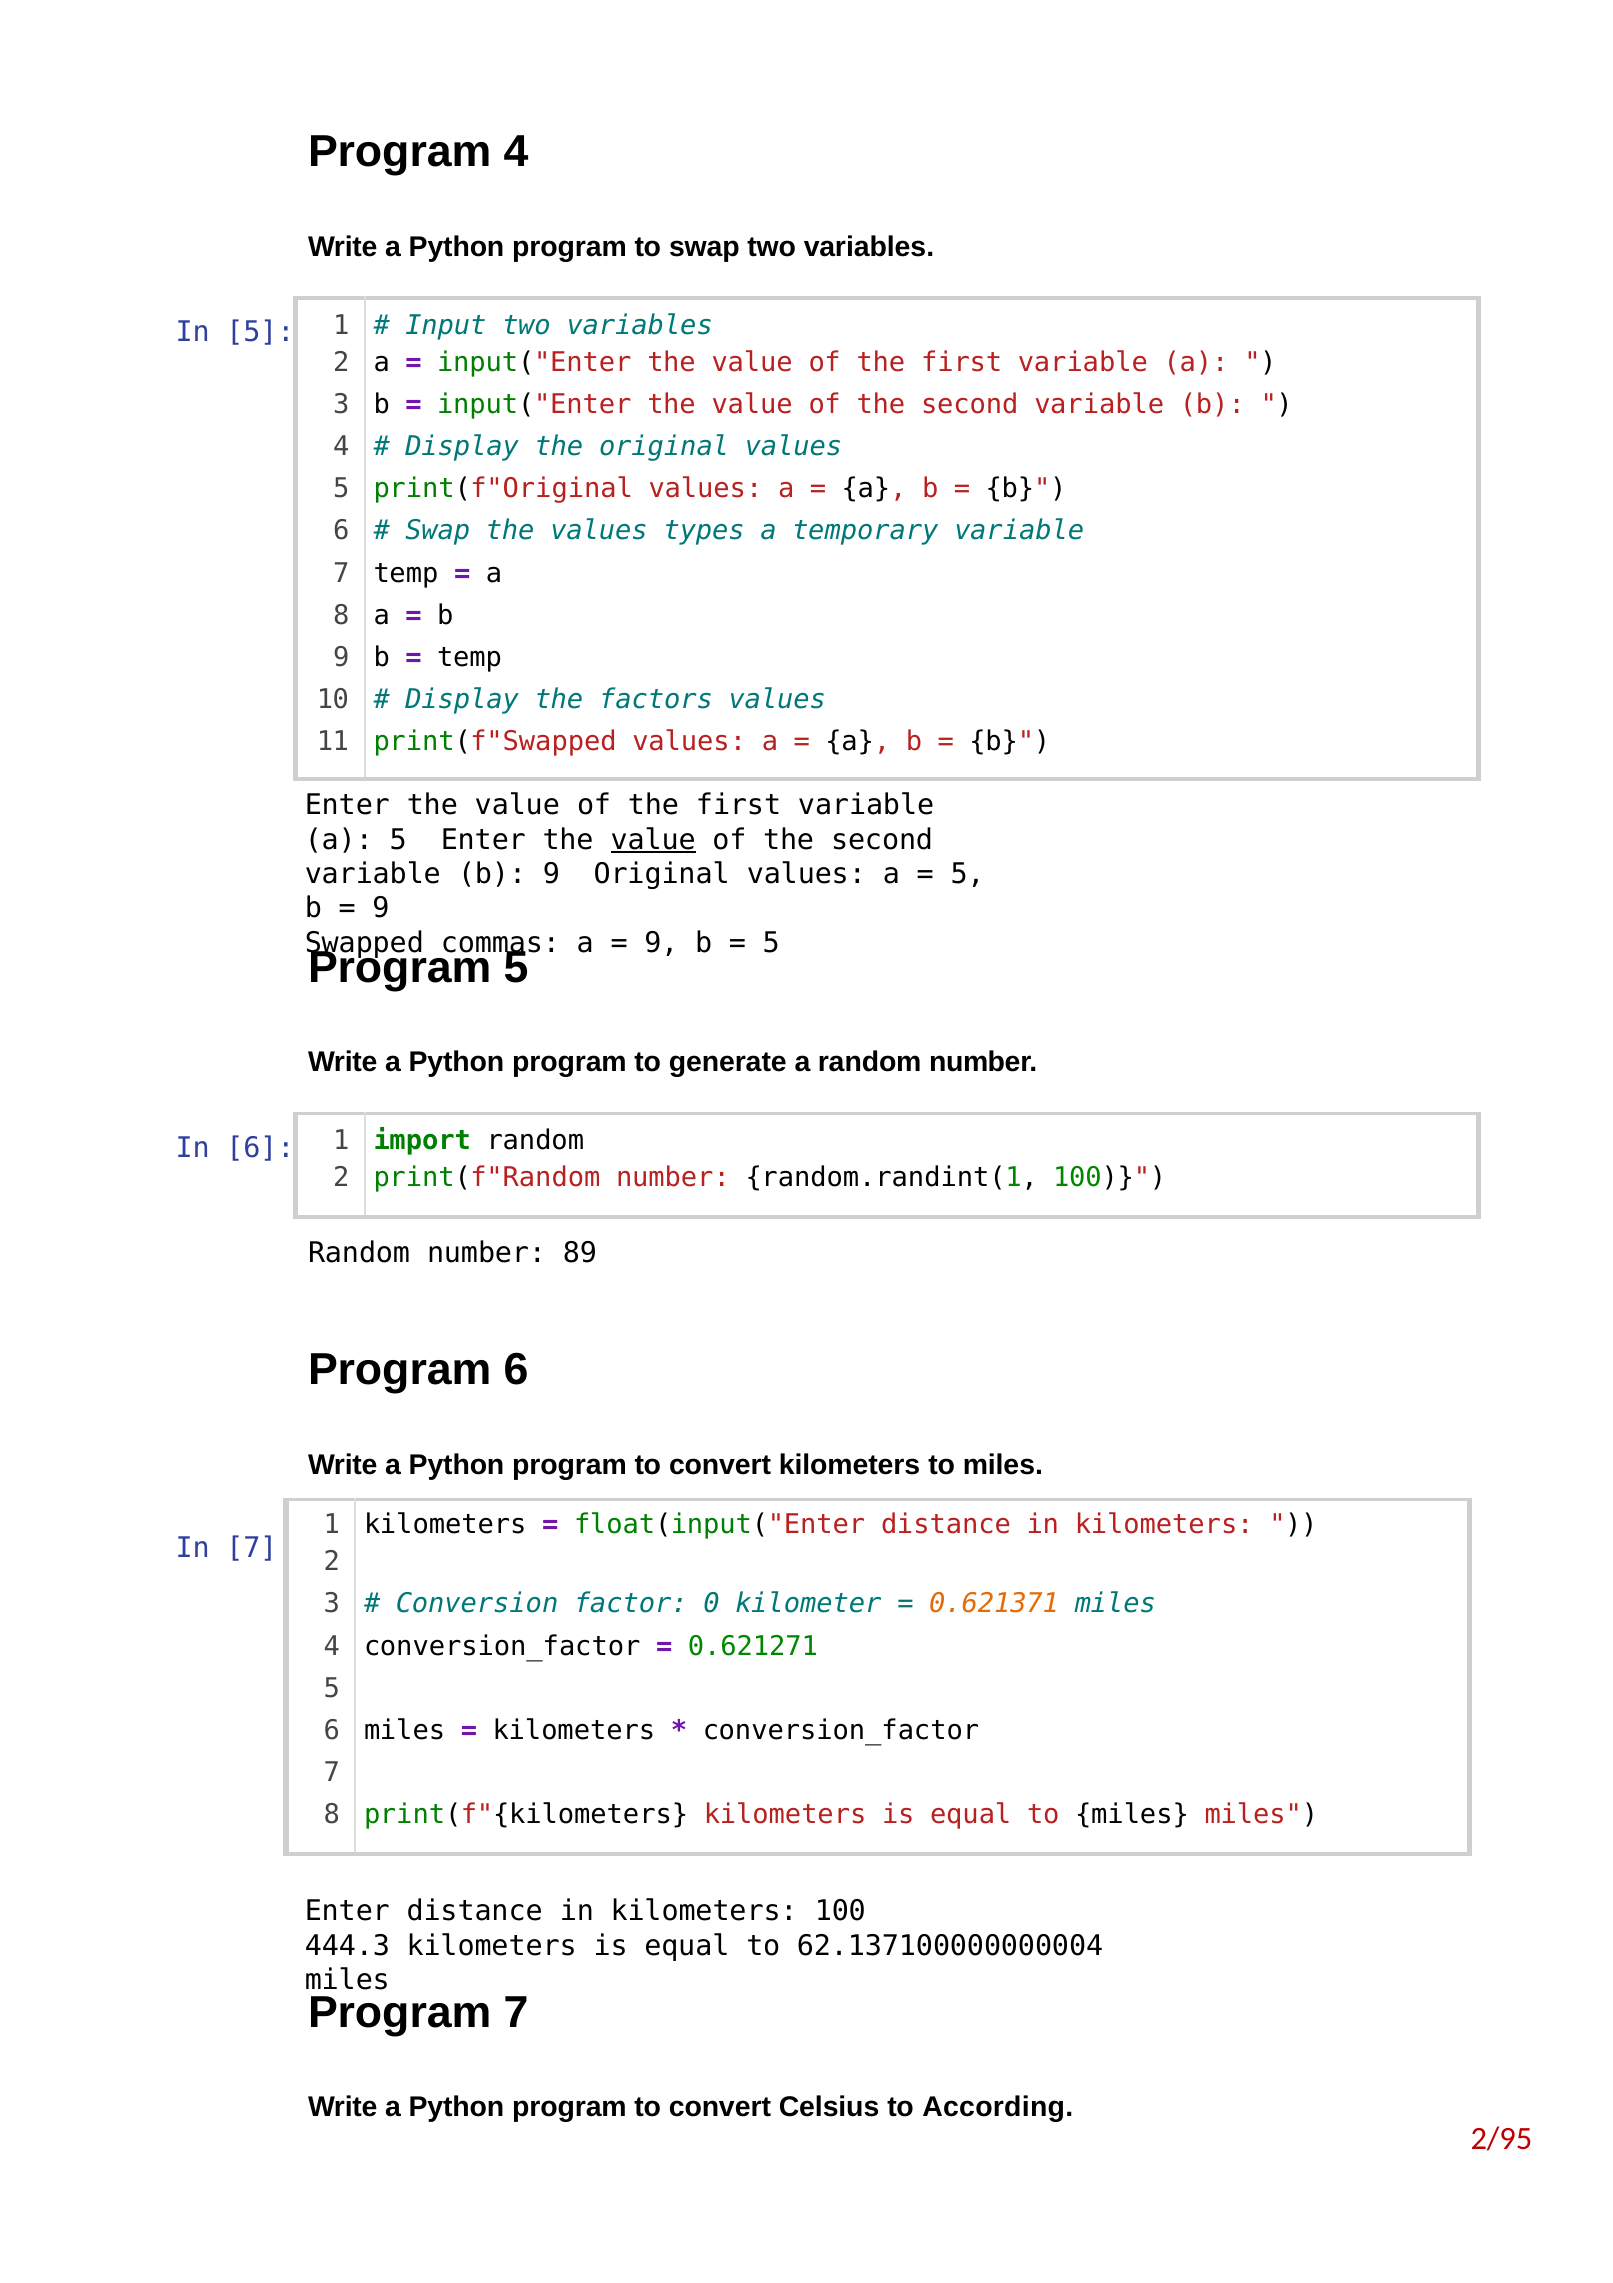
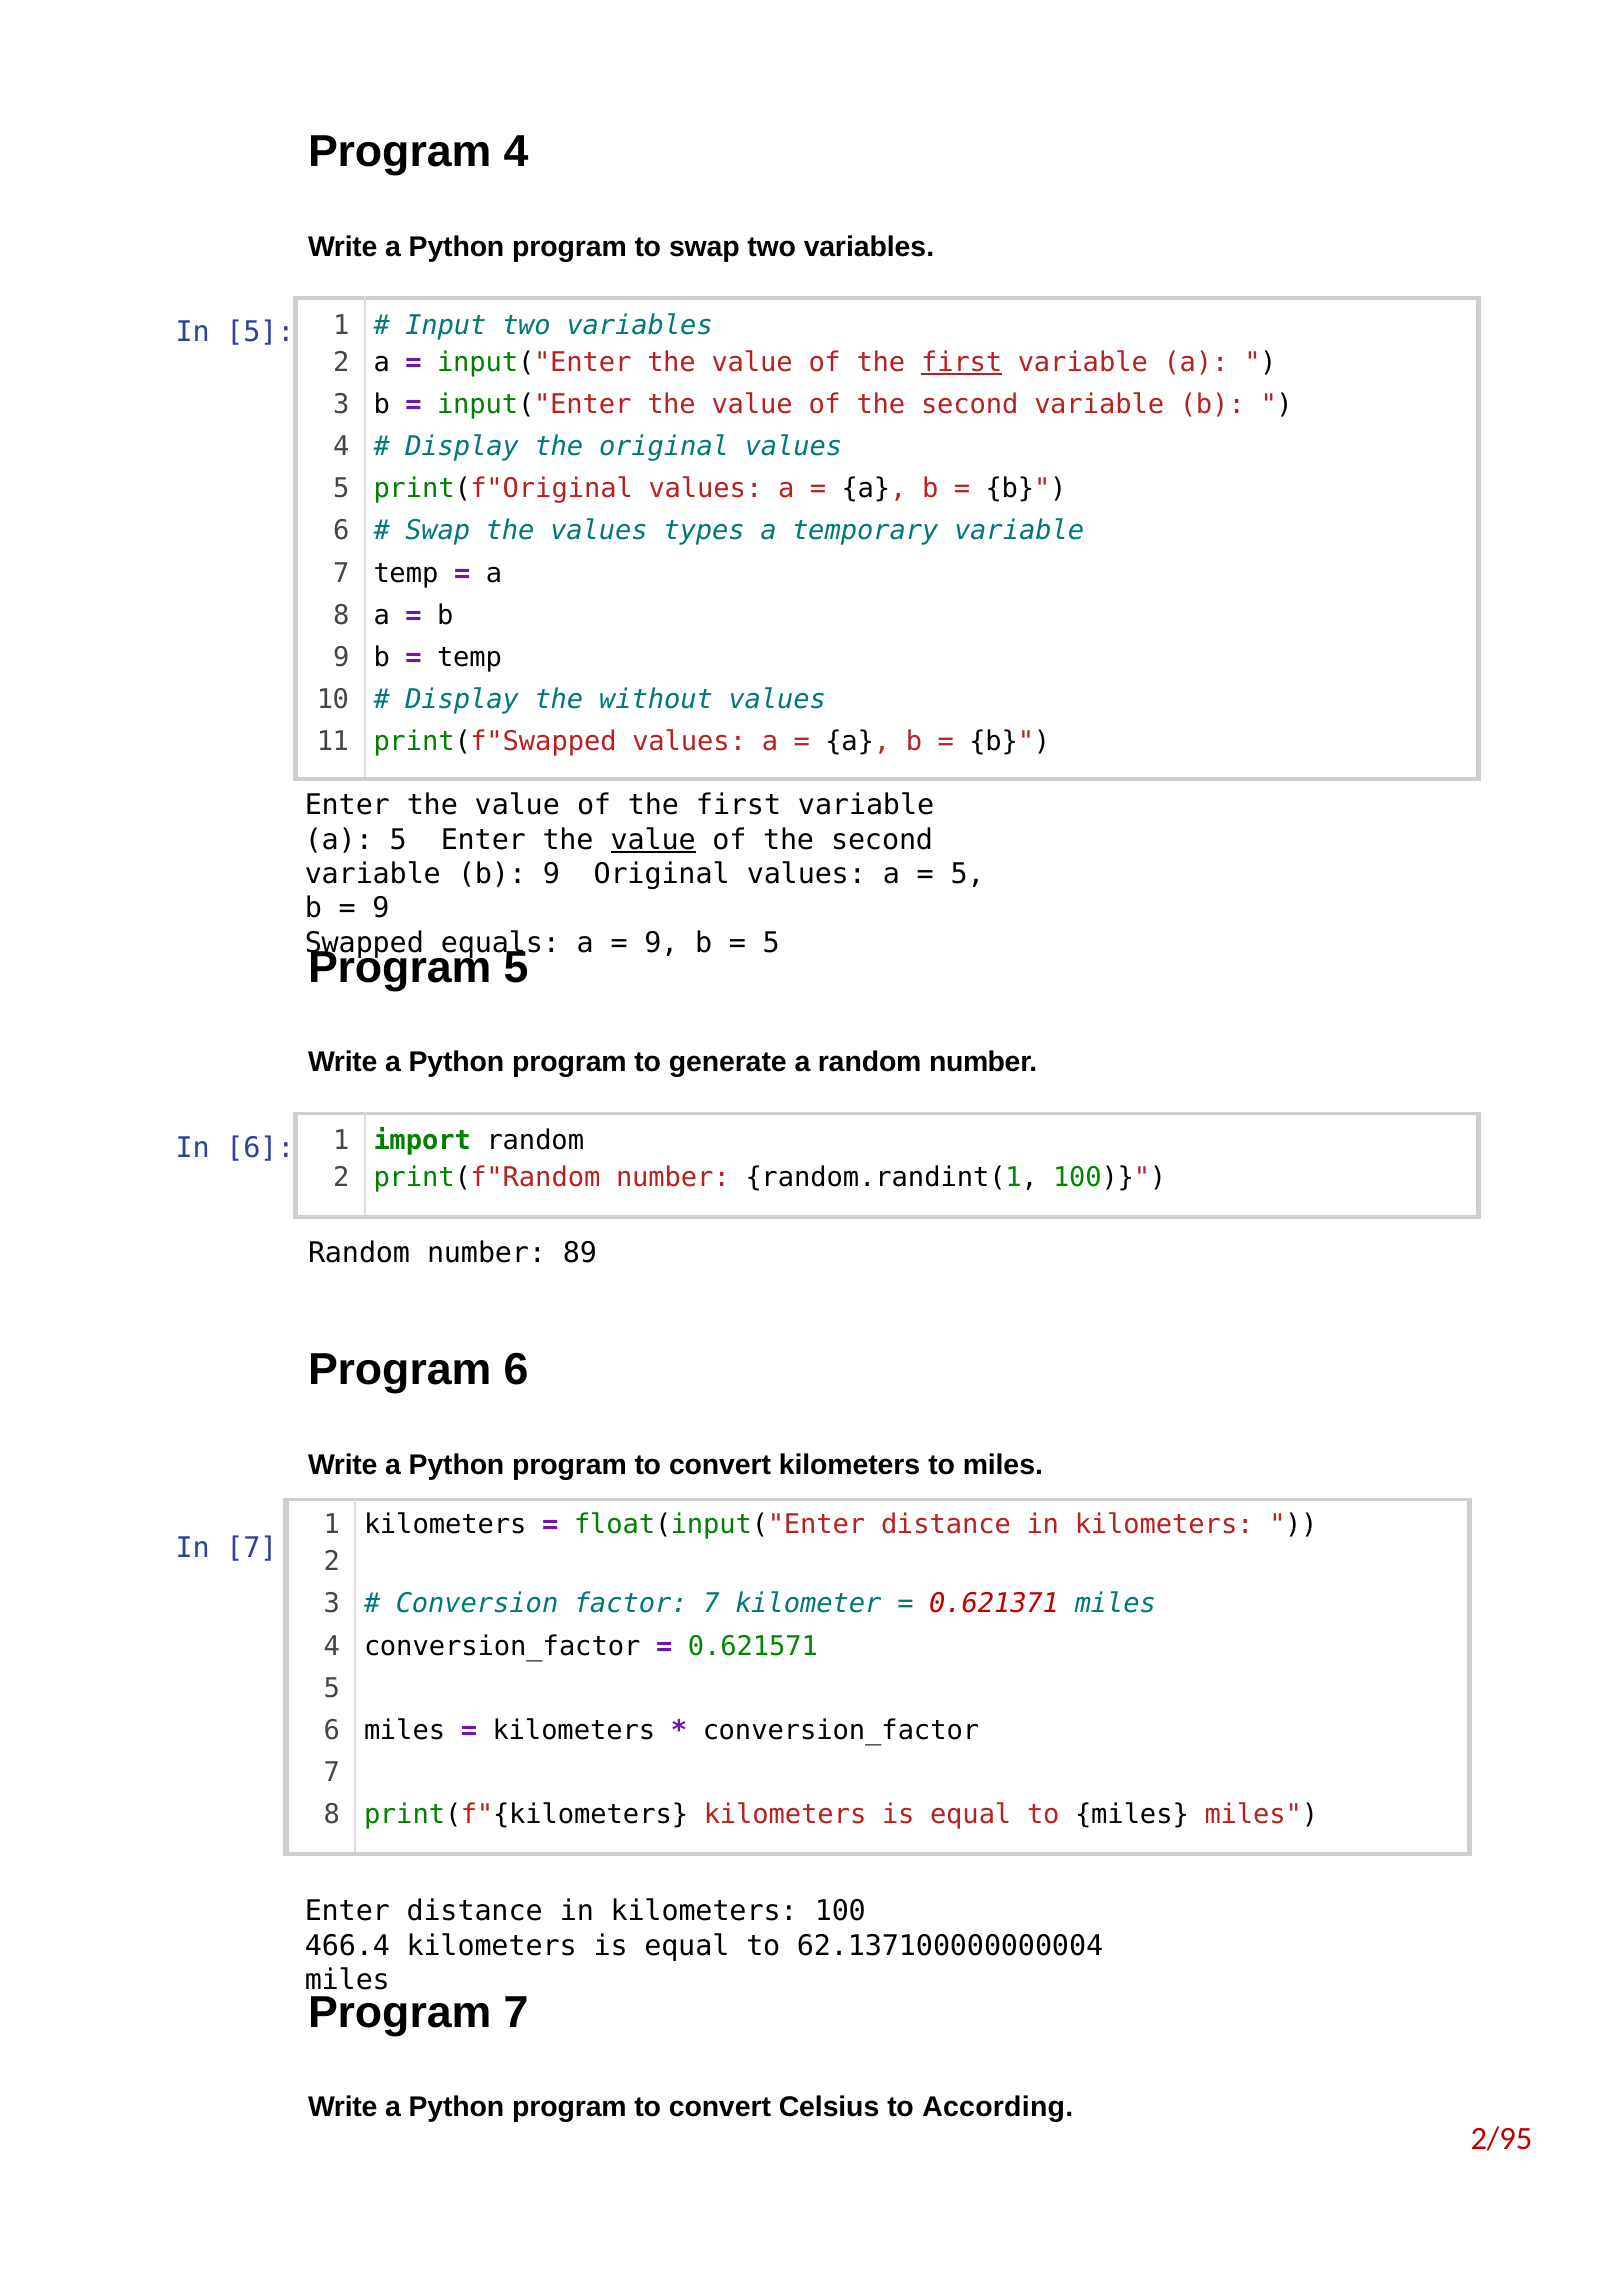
first underline: none -> present (962, 362)
factors: factors -> without (656, 700)
commas: commas -> equals (500, 943)
factor 0: 0 -> 7 (712, 1604)
0.621371 colour: orange -> red (994, 1604)
0.621271: 0.621271 -> 0.621571 (753, 1646)
444.3: 444.3 -> 466.4 (347, 1946)
